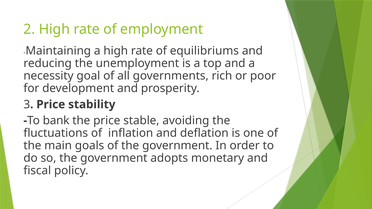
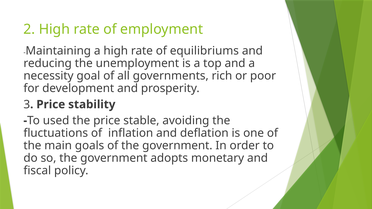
bank: bank -> used (56, 121)
